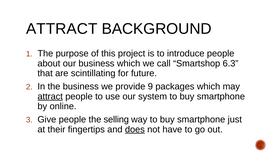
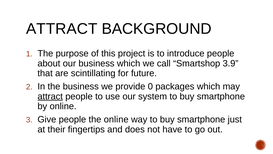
6.3: 6.3 -> 3.9 (231, 63)
9: 9 -> 0 (150, 86)
the selling: selling -> online (116, 119)
does underline: present -> none (135, 129)
